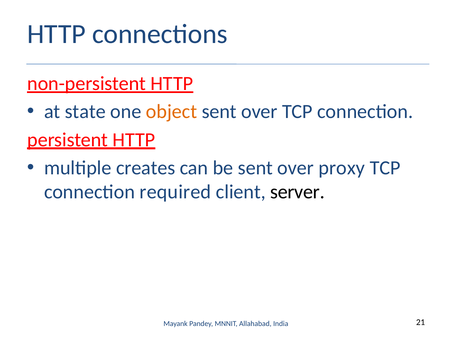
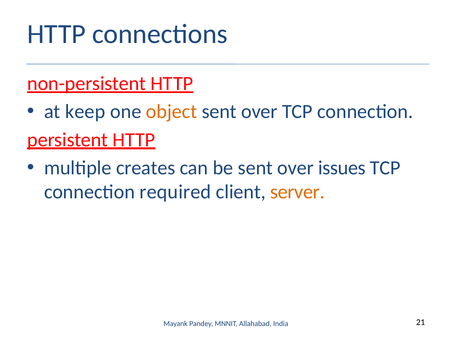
state: state -> keep (85, 112)
proxy: proxy -> issues (342, 168)
server colour: black -> orange (297, 192)
